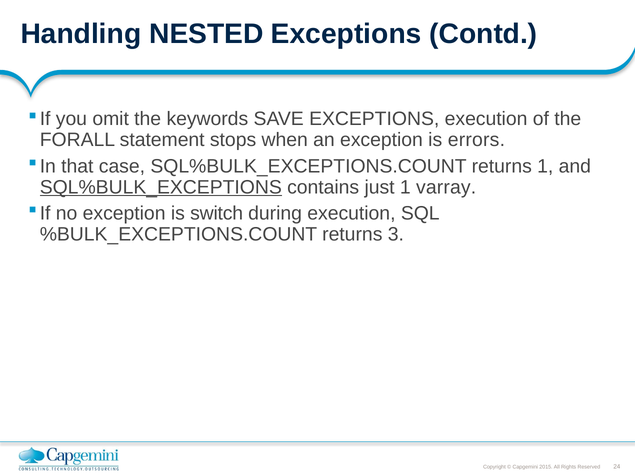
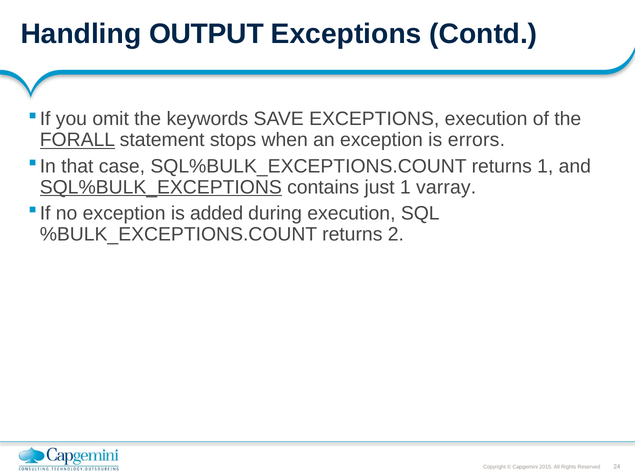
NESTED: NESTED -> OUTPUT (206, 34)
FORALL underline: none -> present (77, 140)
switch: switch -> added (217, 214)
3: 3 -> 2 (396, 234)
